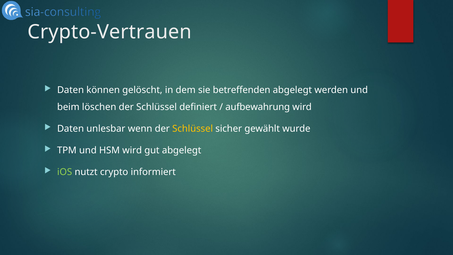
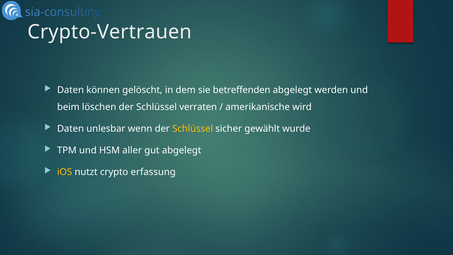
definiert: definiert -> verraten (198, 107)
aufbewahrung: aufbewahrung -> amerikanische (258, 107)
HSM wird: wird -> aller (132, 150)
iOS colour: light green -> yellow (65, 172)
informiert: informiert -> erfassung (153, 172)
